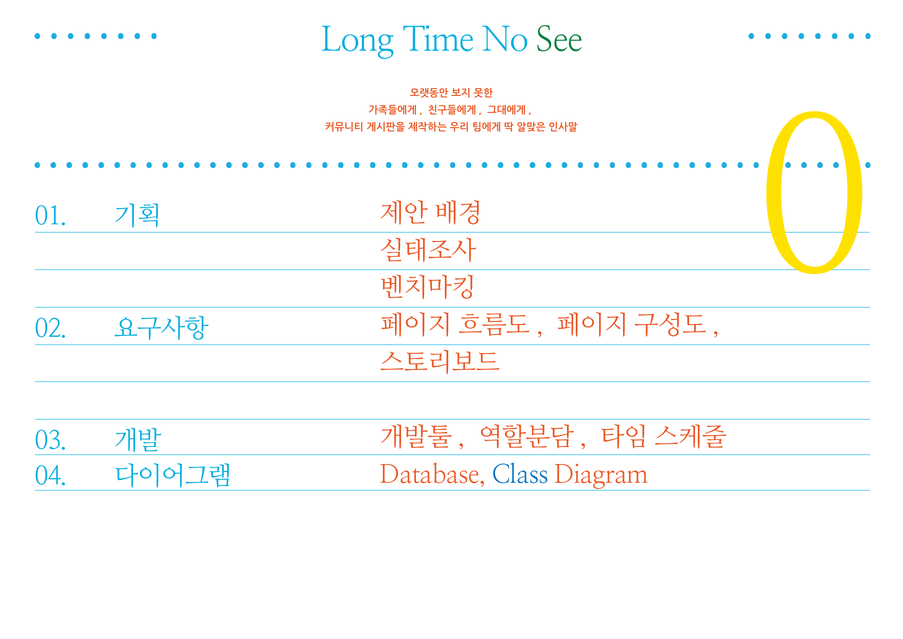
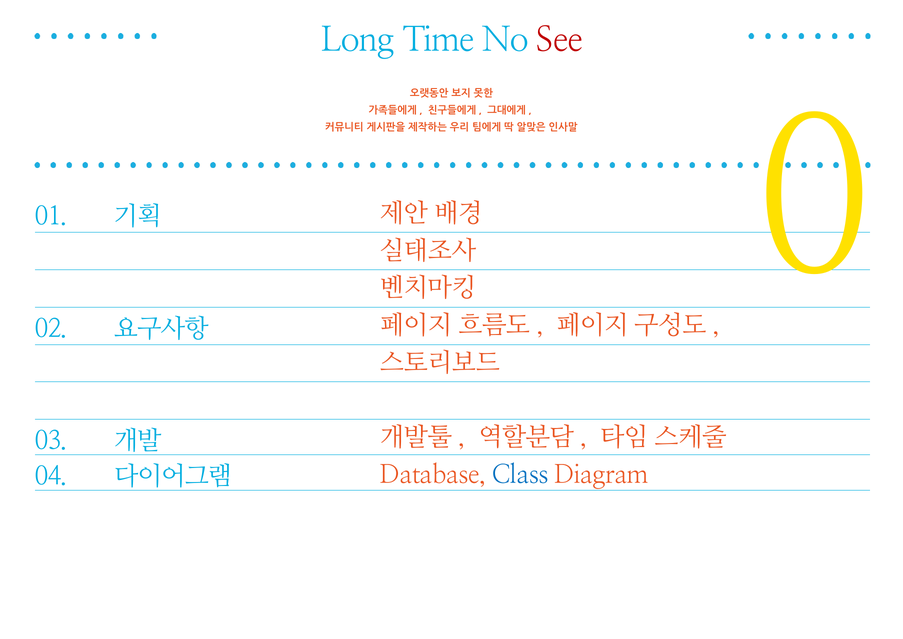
See colour: green -> red (560, 40)
